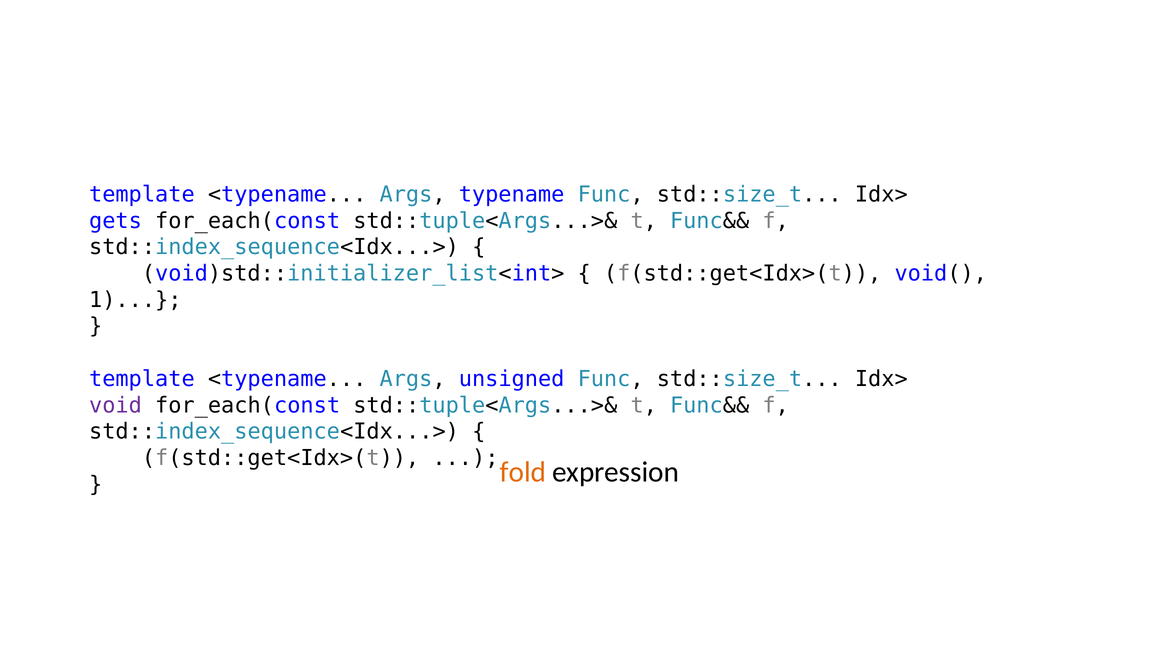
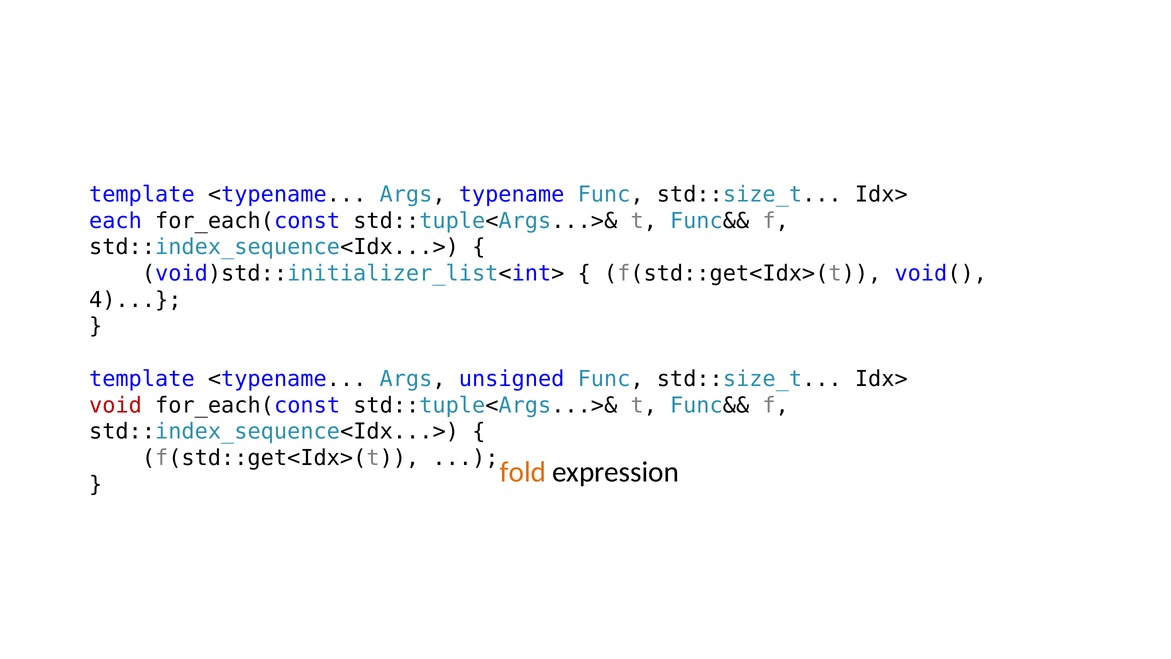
gets: gets -> each (115, 221)
1: 1 -> 4 (135, 300)
void colour: purple -> red (115, 405)
